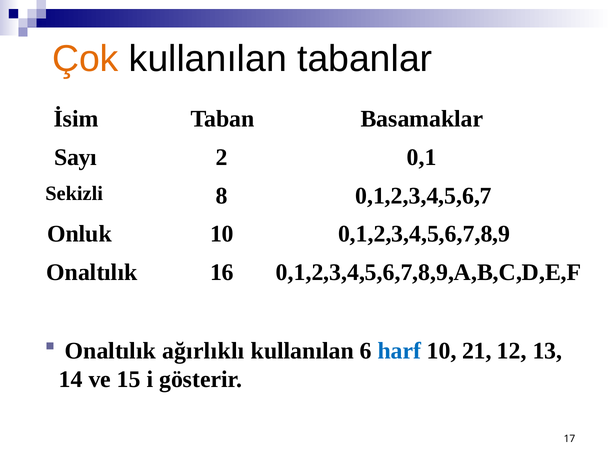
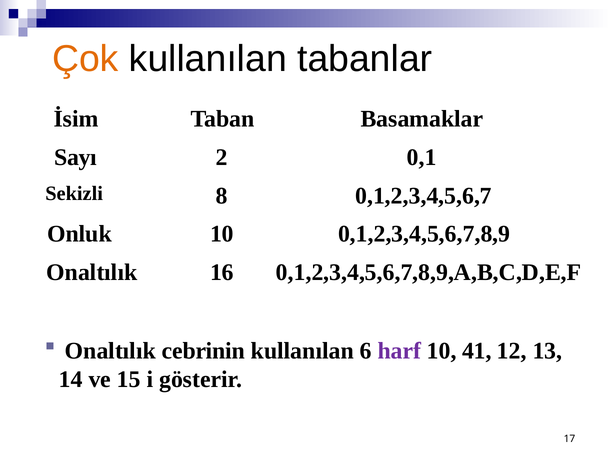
ağırlıklı: ağırlıklı -> cebrinin (203, 351)
harf colour: blue -> purple (399, 351)
21: 21 -> 41 (477, 351)
